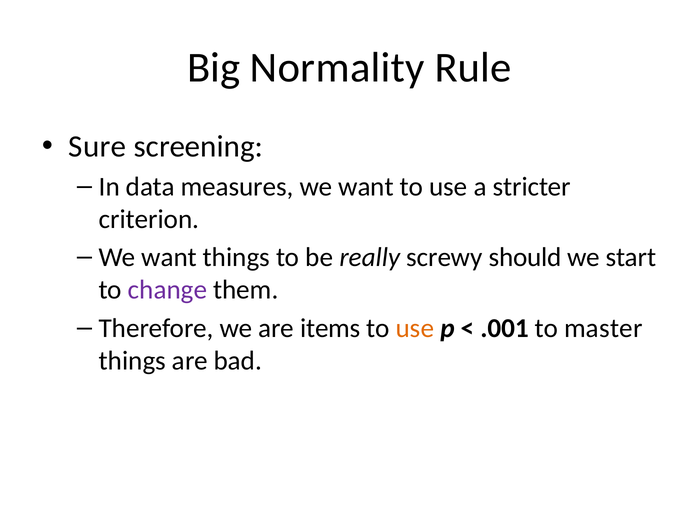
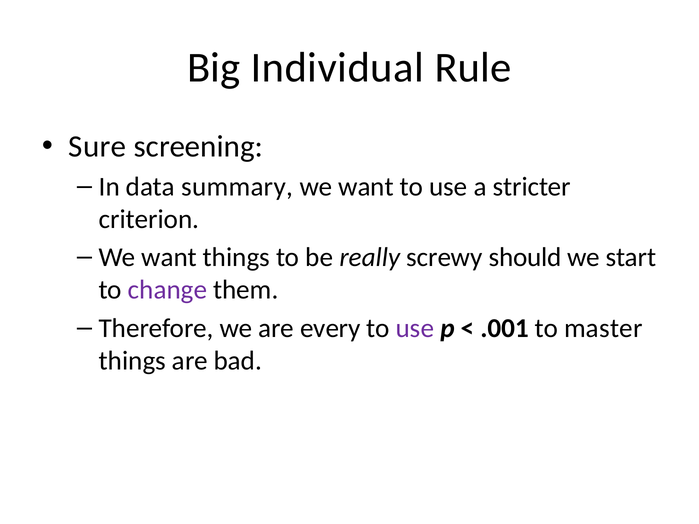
Normality: Normality -> Individual (337, 68)
measures: measures -> summary (237, 187)
items: items -> every (330, 328)
use colour: orange -> purple (415, 328)
